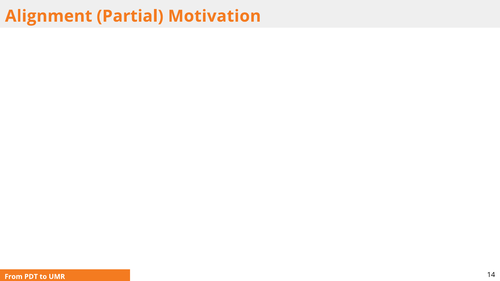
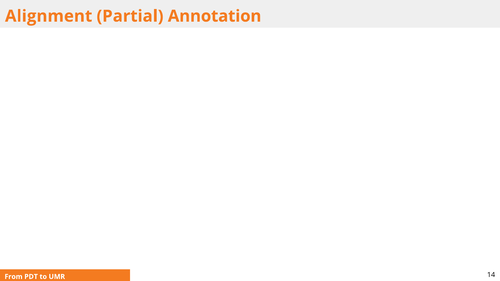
Motivation: Motivation -> Annotation (215, 16)
